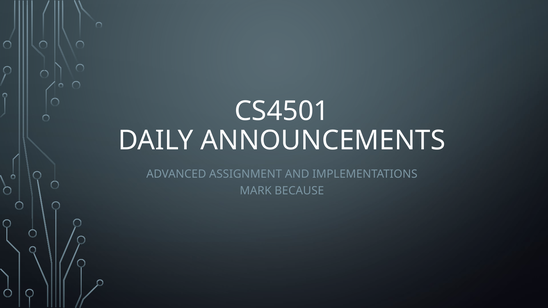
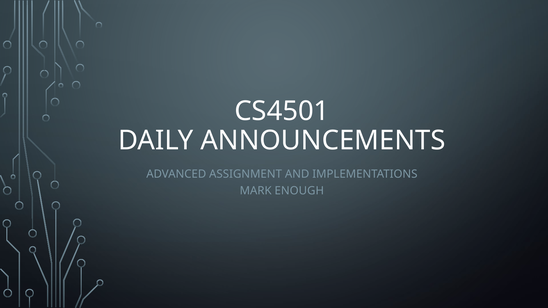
BECAUSE: BECAUSE -> ENOUGH (299, 191)
